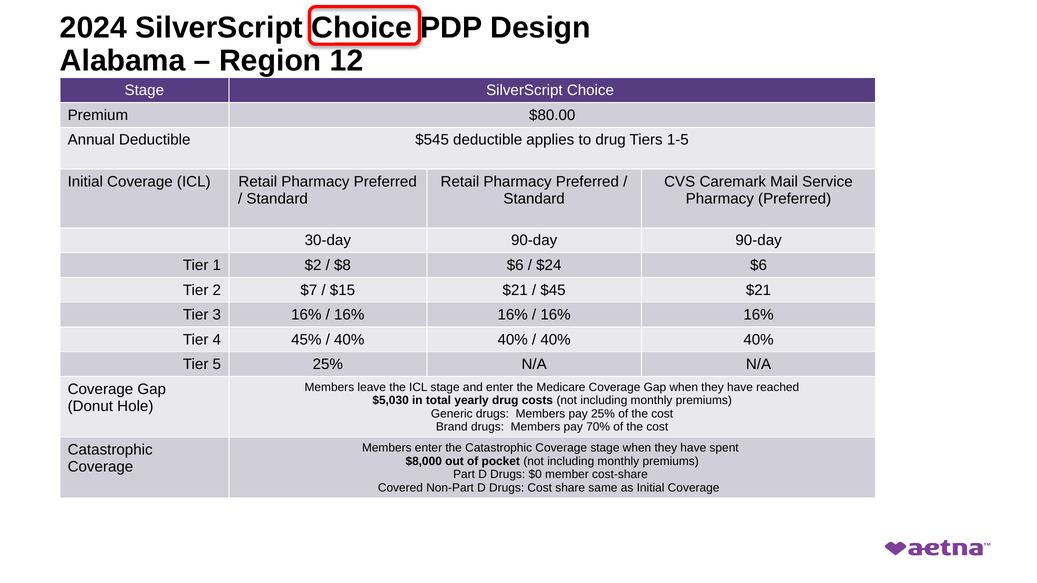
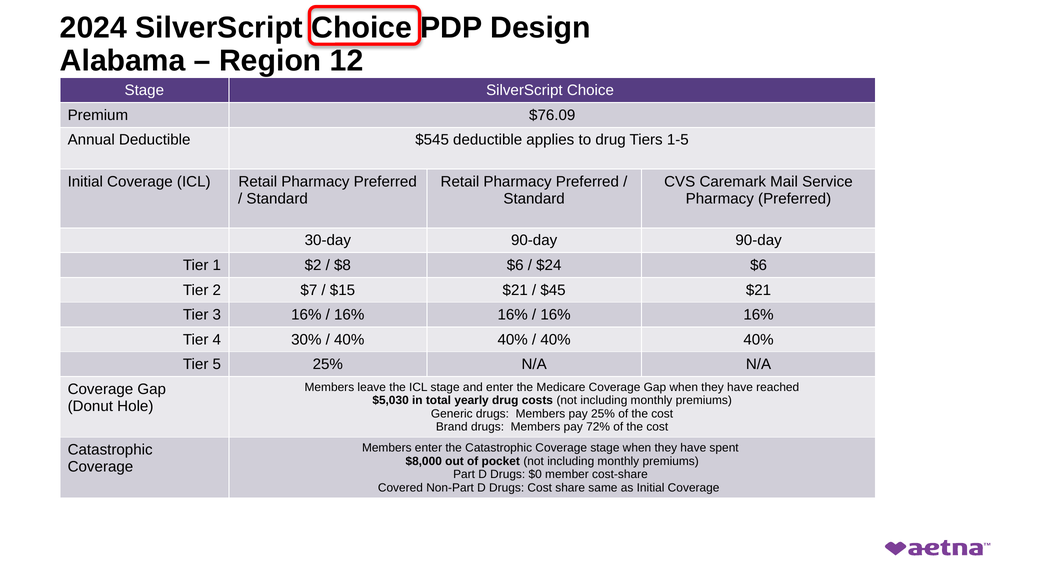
$80.00: $80.00 -> $76.09 (552, 115)
45%: 45% -> 30% (306, 340)
70%: 70% -> 72% (598, 427)
